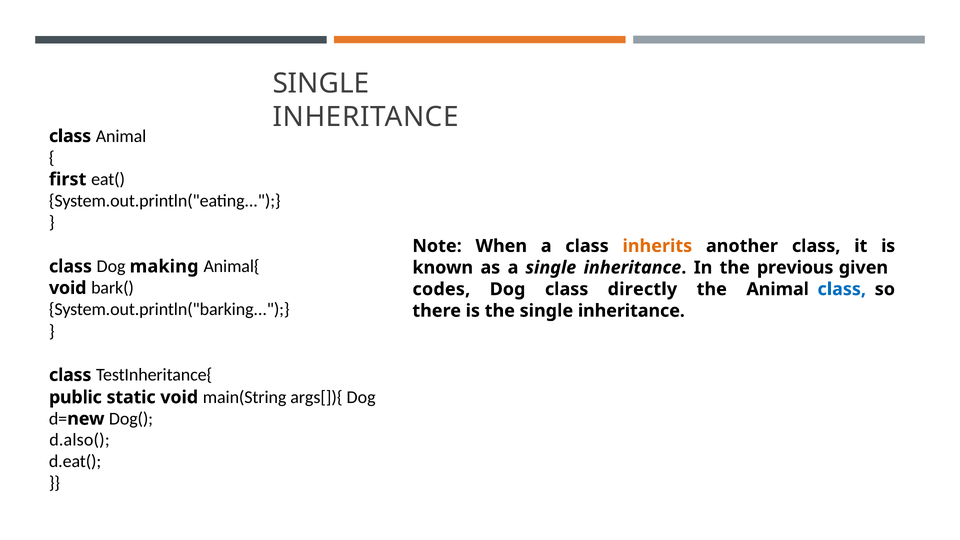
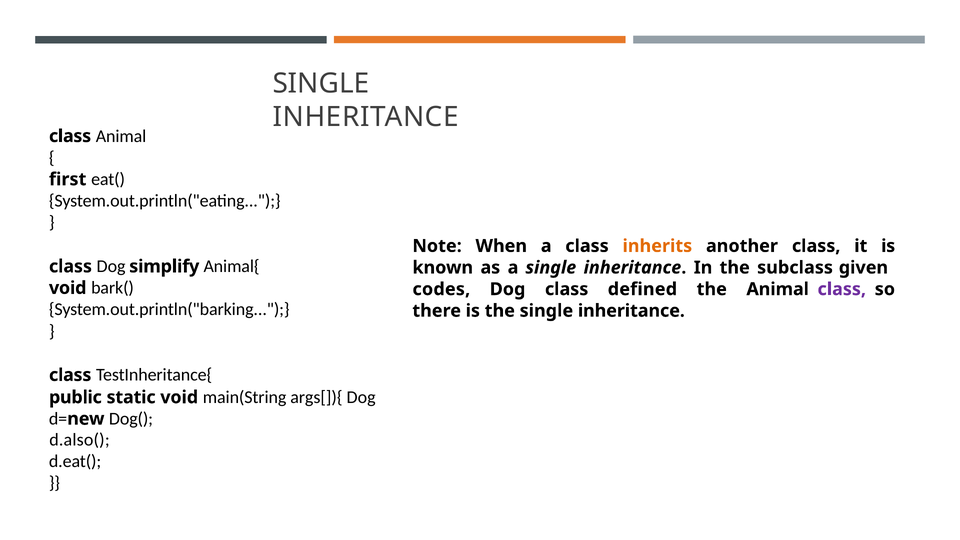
making: making -> simplify (164, 266)
previous: previous -> subclass (795, 268)
directly: directly -> defined (642, 289)
class colour: blue -> purple (842, 289)
